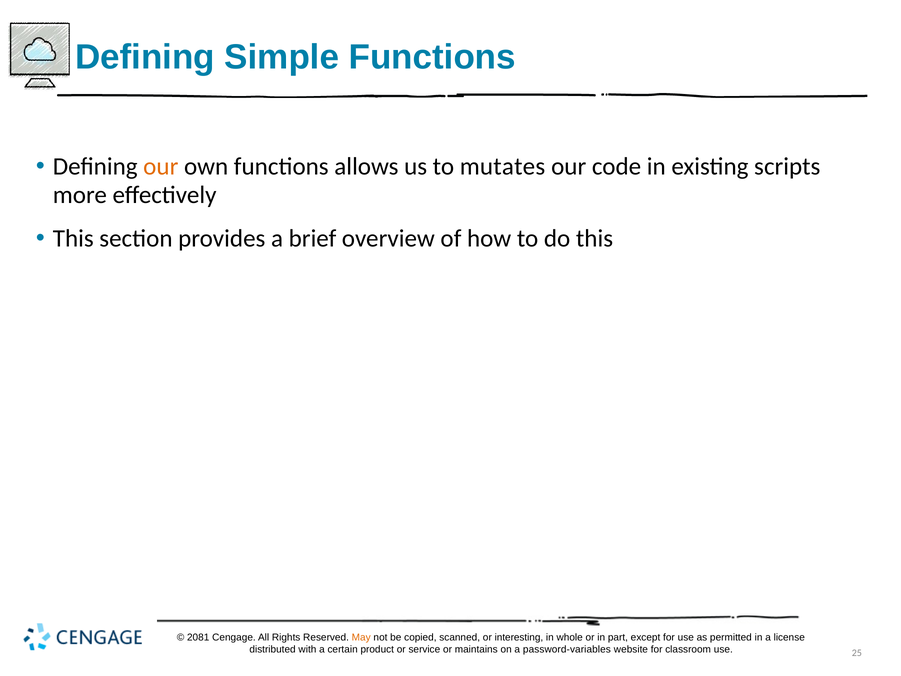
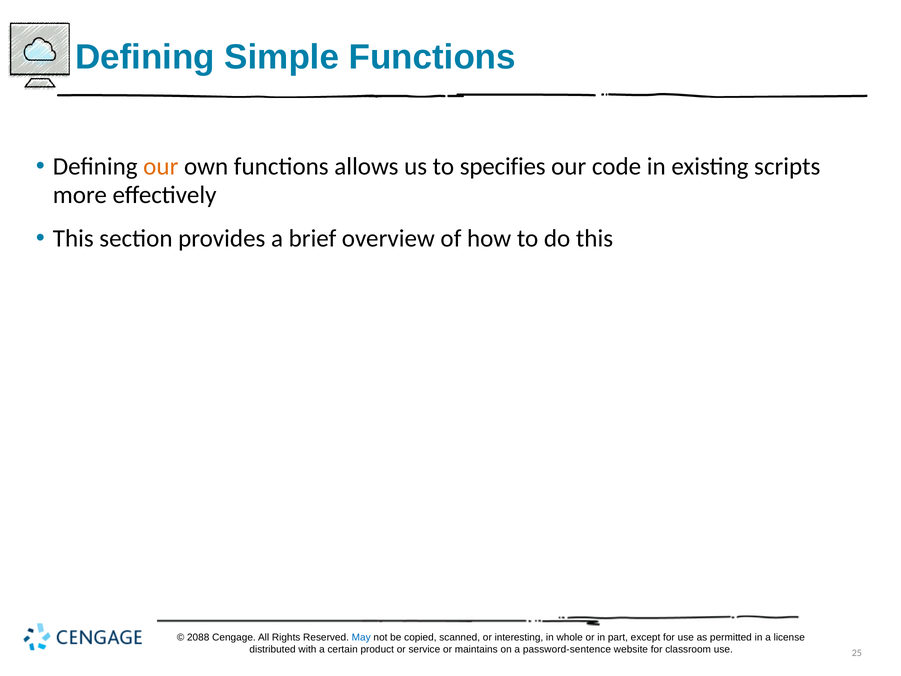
mutates: mutates -> specifies (503, 166)
2081: 2081 -> 2088 (198, 637)
May colour: orange -> blue (361, 637)
password-variables: password-variables -> password-sentence (567, 649)
